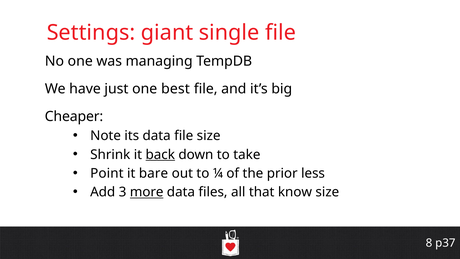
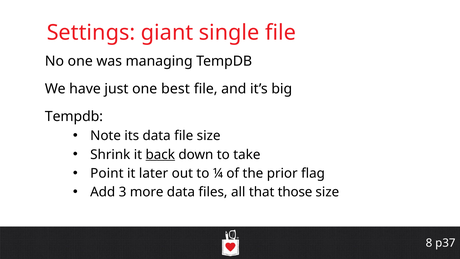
Cheaper: Cheaper -> Tempdb (74, 117)
bare: bare -> later (154, 173)
less: less -> flag (313, 173)
more underline: present -> none (147, 192)
know: know -> those (295, 192)
